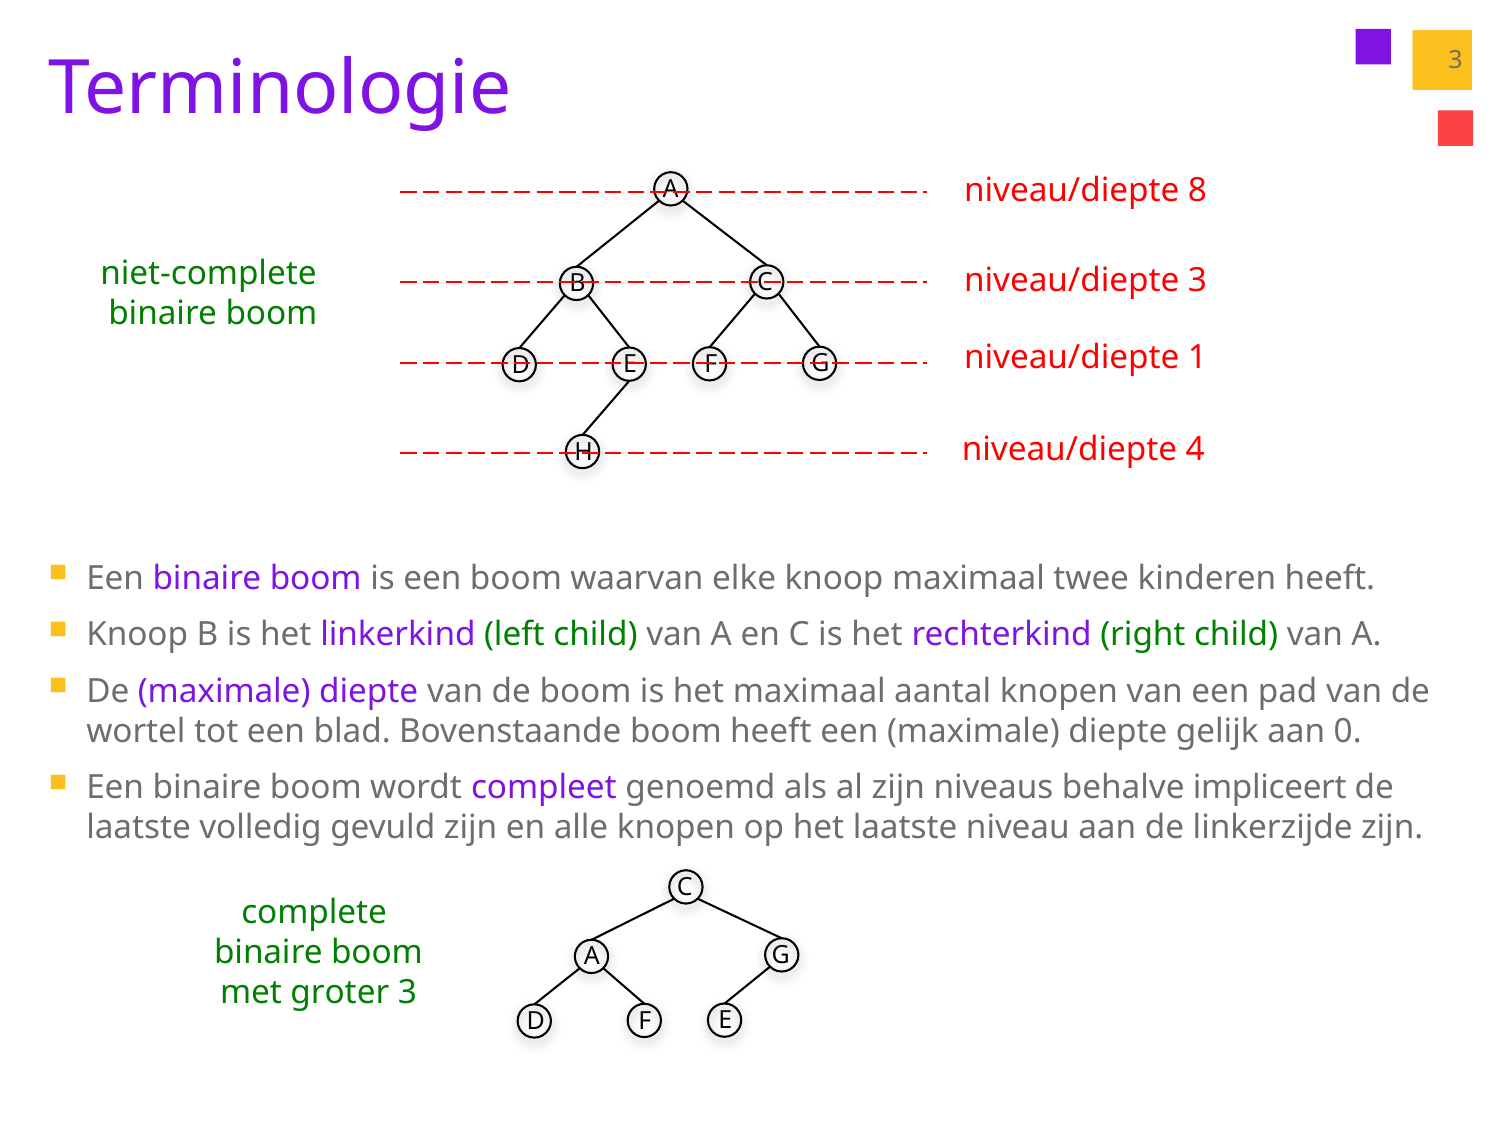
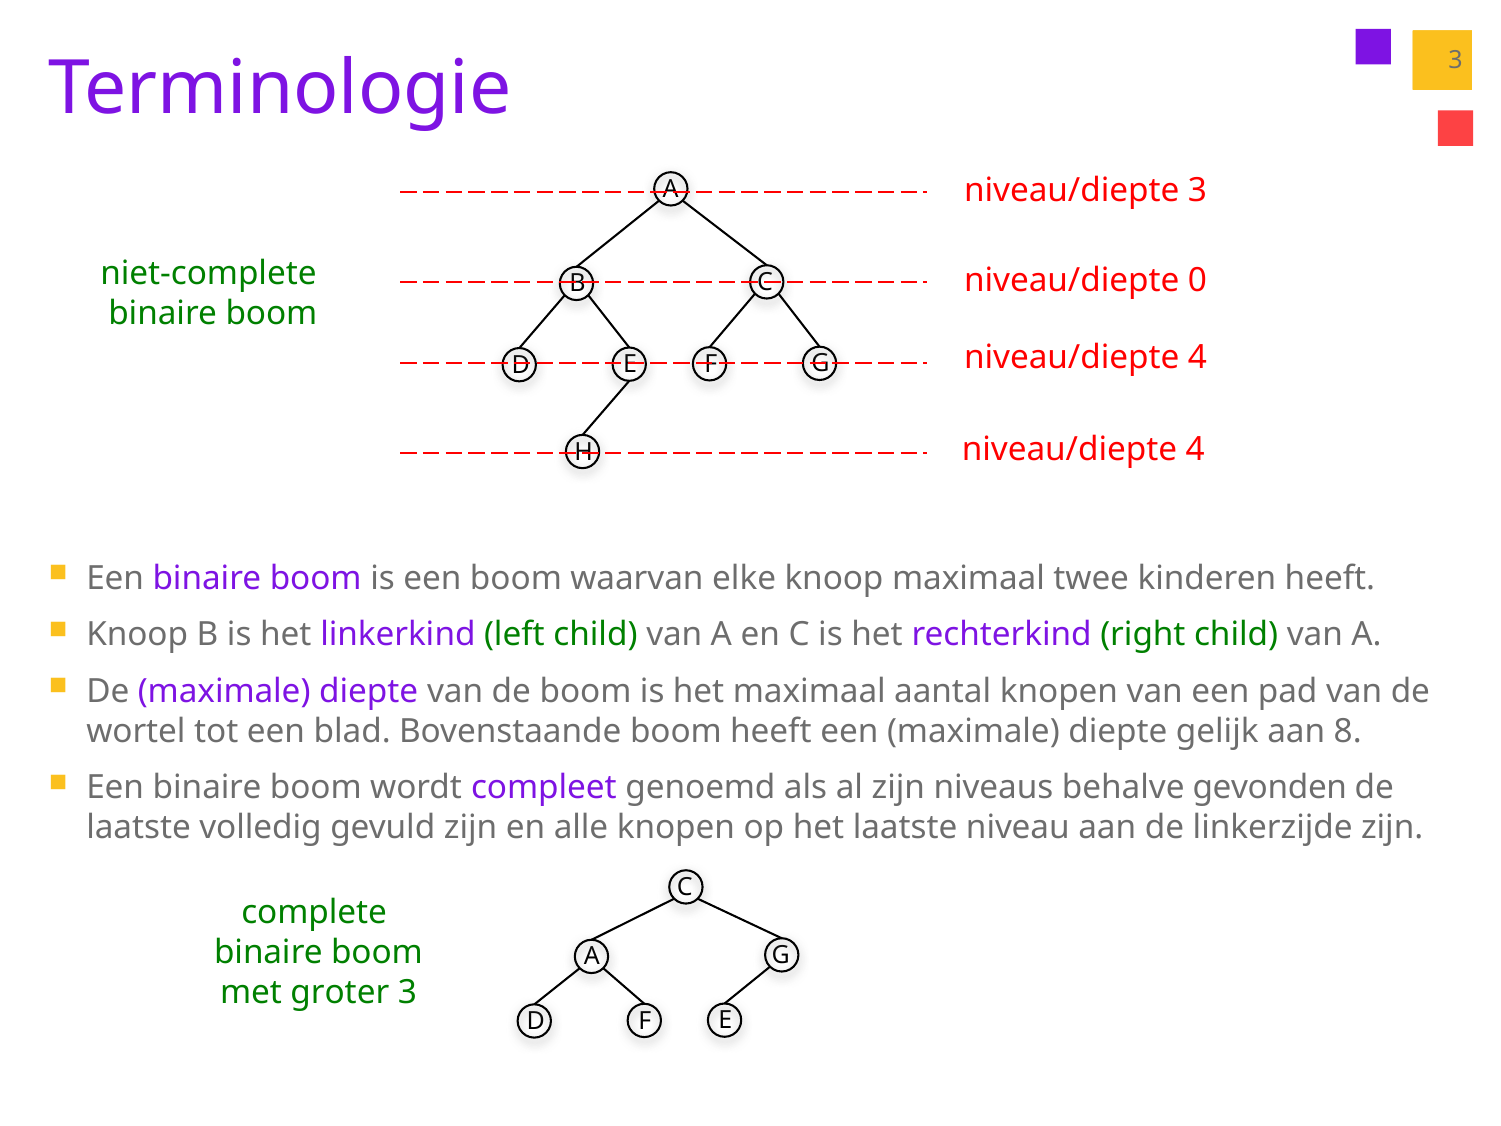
niveau/diepte 8: 8 -> 3 (1197, 191)
niveau/diepte 3: 3 -> 0 (1197, 280)
1: 1 -> 4 (1197, 357)
0: 0 -> 8 (1348, 731)
impliceert: impliceert -> gevonden (1270, 788)
